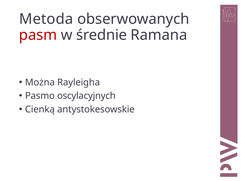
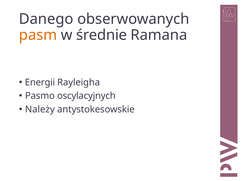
Metoda: Metoda -> Danego (46, 19)
pasm colour: red -> orange (38, 35)
Można: Można -> Energii (40, 82)
Cienką: Cienką -> Należy (40, 109)
